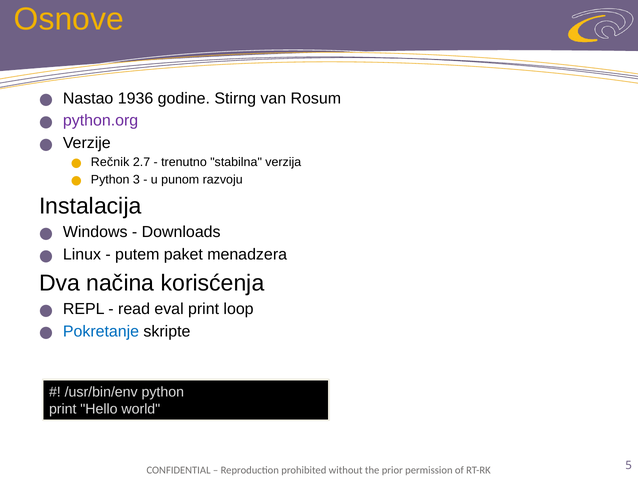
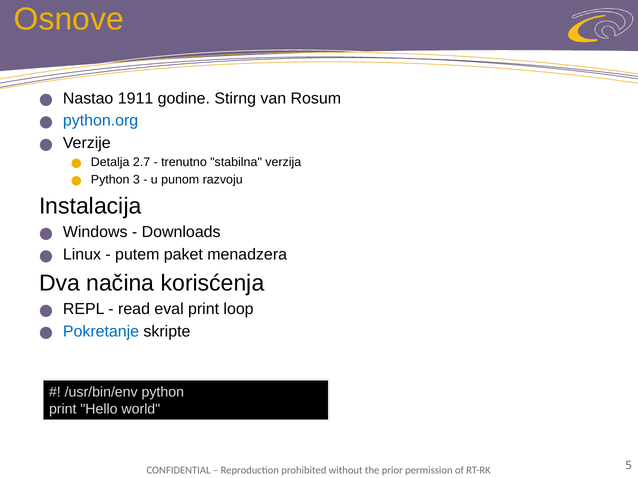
1936: 1936 -> 1911 (136, 98)
python.org colour: purple -> blue (101, 121)
Rečnik: Rečnik -> Detalja (110, 162)
